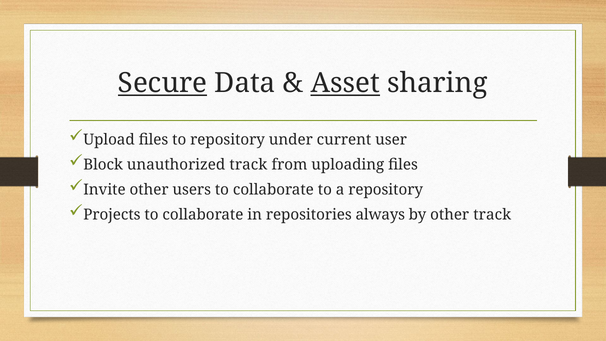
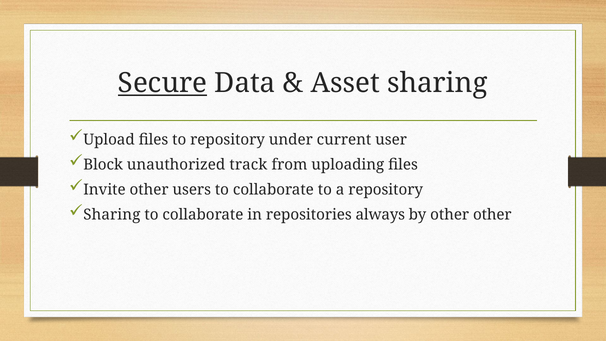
Asset underline: present -> none (345, 83)
Projects: Projects -> Sharing (112, 215)
other track: track -> other (492, 215)
